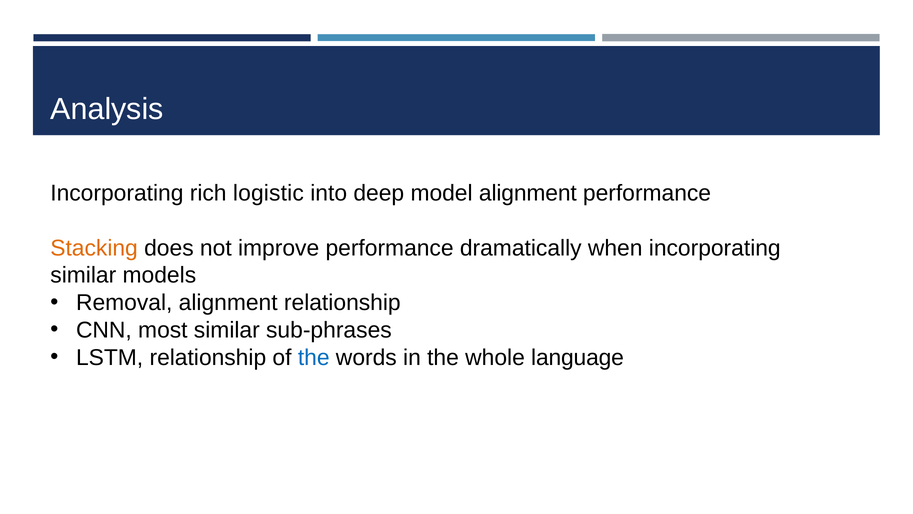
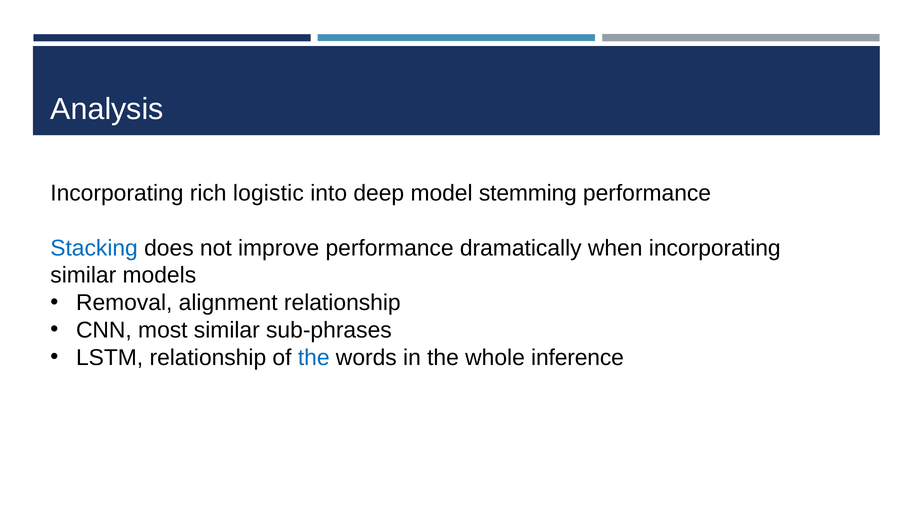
model alignment: alignment -> stemming (528, 193)
Stacking colour: orange -> blue (94, 248)
language: language -> inference (578, 357)
